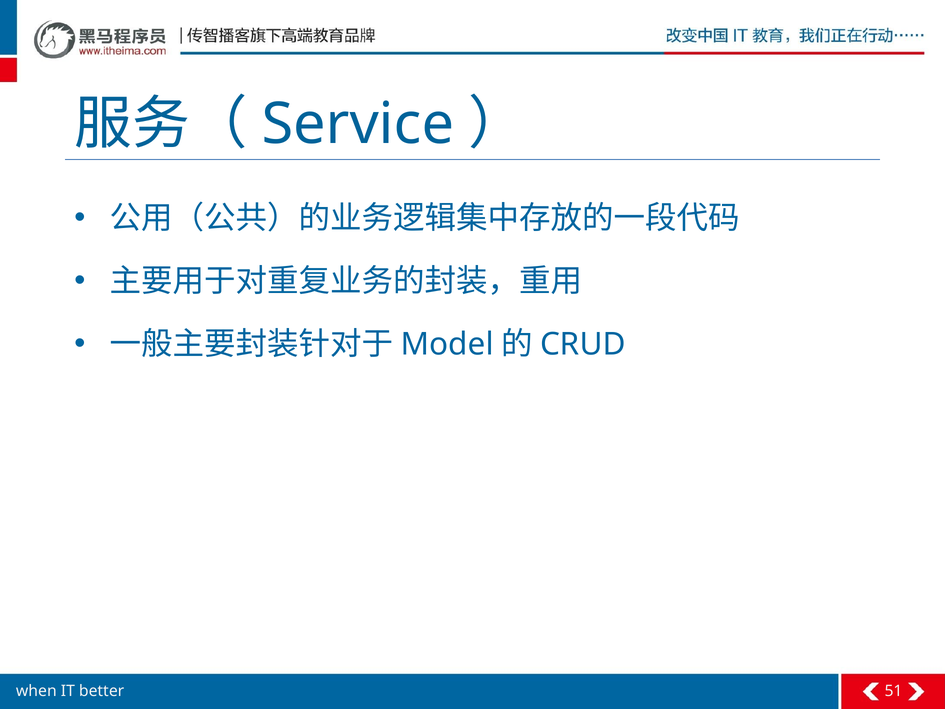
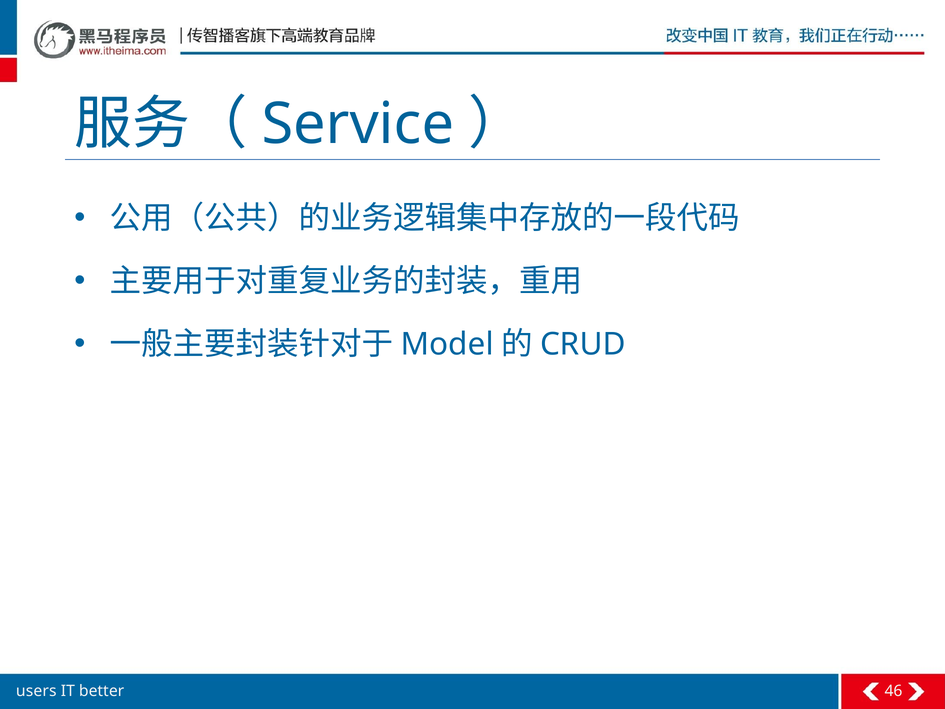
when: when -> users (36, 691)
51: 51 -> 46 (893, 691)
